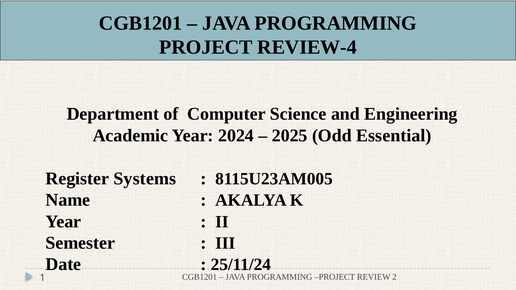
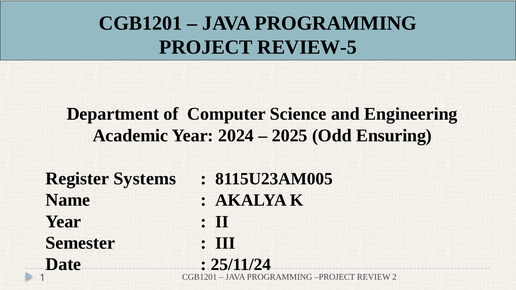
REVIEW-4: REVIEW-4 -> REVIEW-5 (307, 47)
Essential: Essential -> Ensuring (394, 136)
